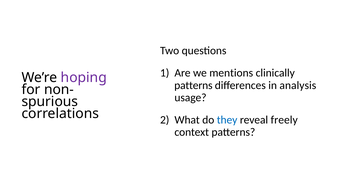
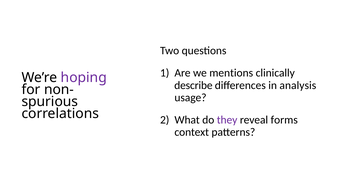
patterns: patterns -> describe (193, 85)
they colour: blue -> purple (227, 120)
freely: freely -> forms (284, 120)
